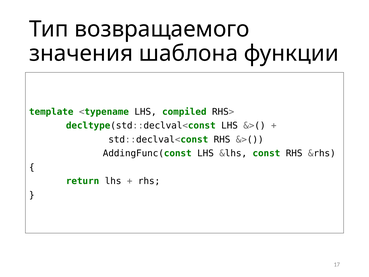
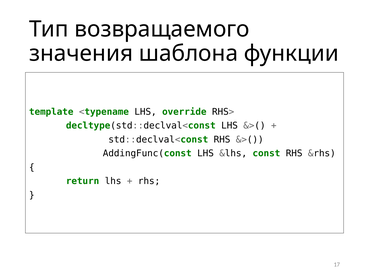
compiled: compiled -> override (184, 112)
